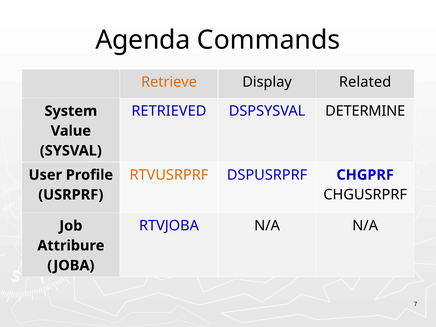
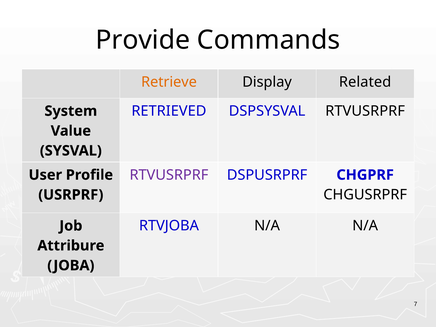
Agenda: Agenda -> Provide (143, 40)
DSPSYSVAL DETERMINE: DETERMINE -> RTVUSRPRF (365, 111)
RTVUSRPRF colour: orange -> purple (169, 175)
